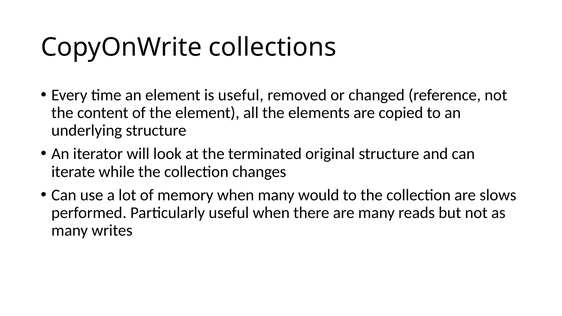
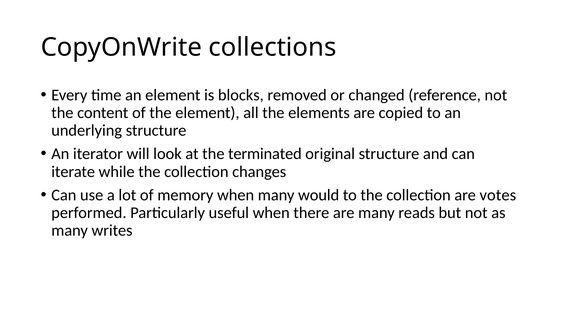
is useful: useful -> blocks (241, 95)
slows: slows -> votes (498, 195)
